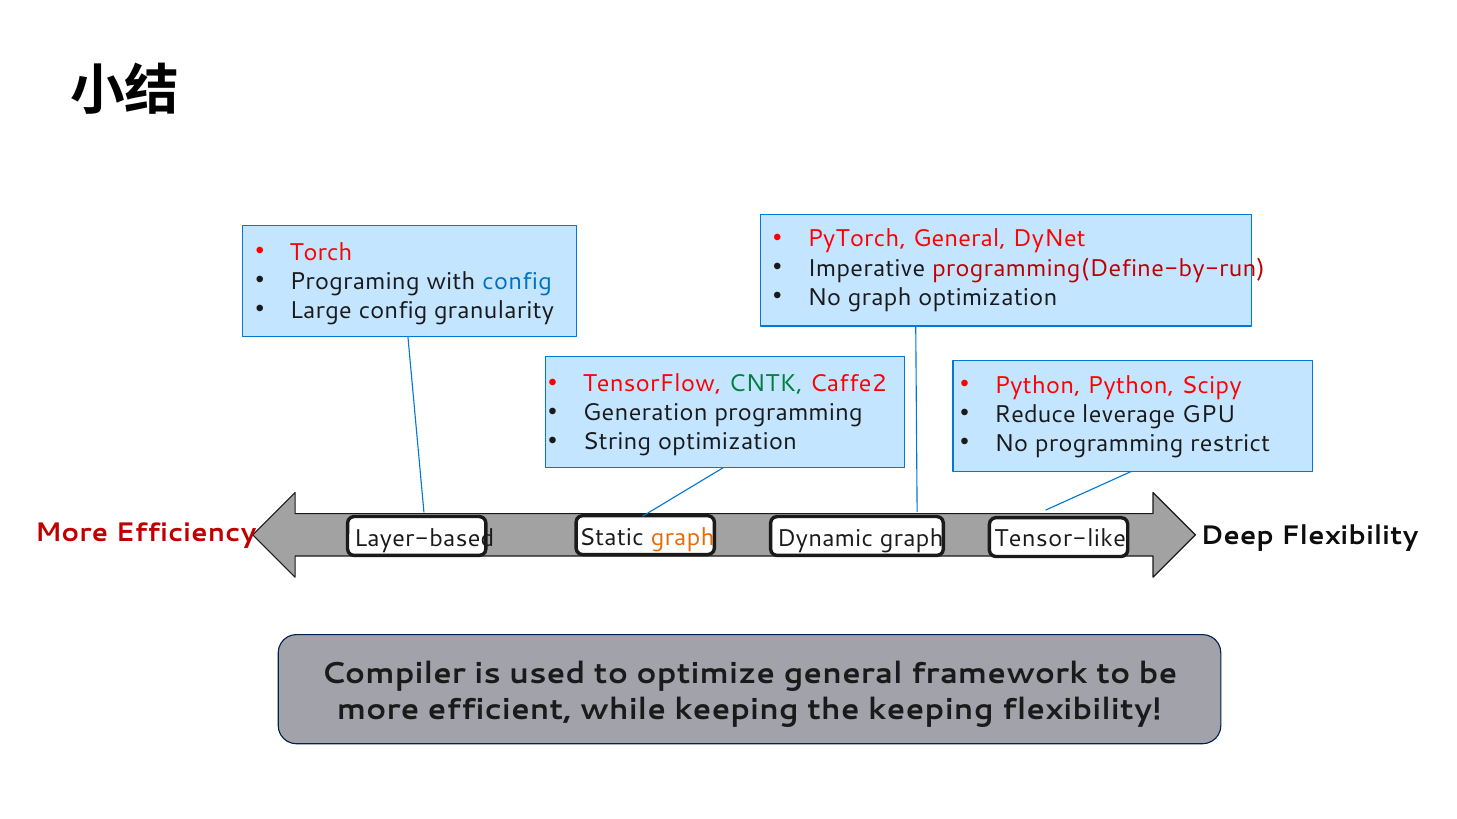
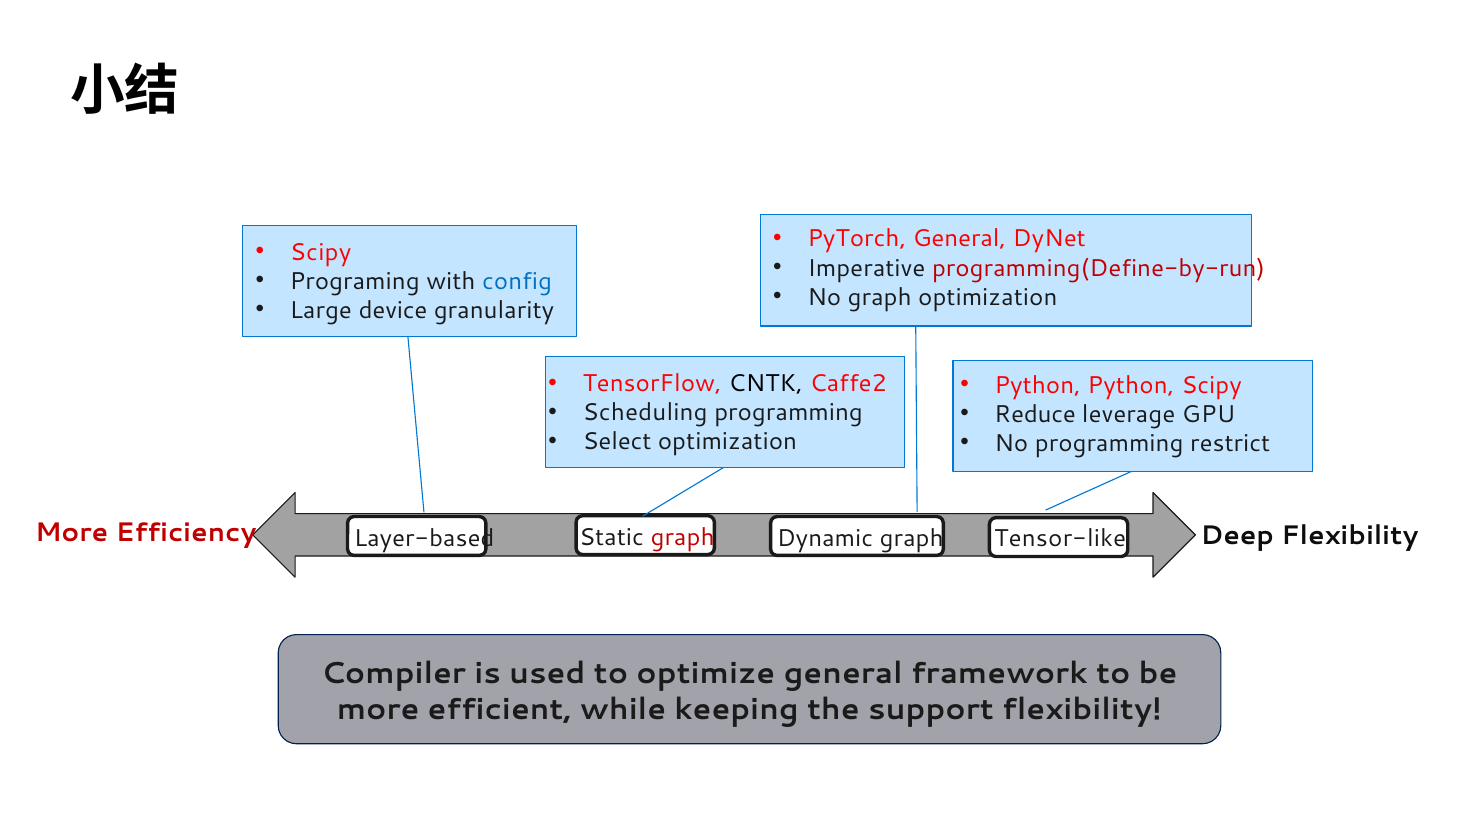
Torch: Torch -> Scipy (321, 252)
Large config: config -> device (393, 310)
CNTK colour: green -> black (766, 384)
Generation: Generation -> Scheduling (645, 413)
String: String -> Select (617, 442)
graph colour: orange -> red (683, 538)
the keeping: keeping -> support (931, 710)
